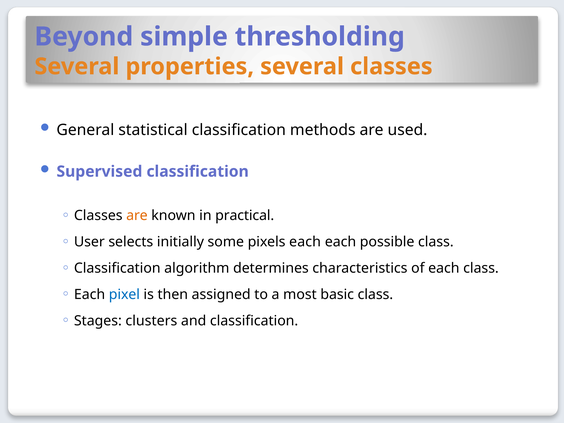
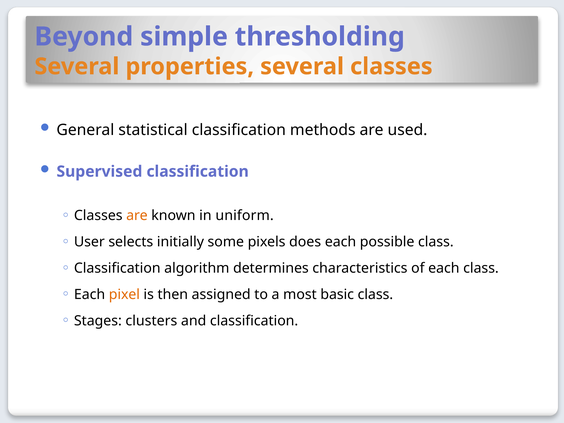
practical: practical -> uniform (245, 216)
pixels each: each -> does (305, 242)
pixel colour: blue -> orange (124, 295)
